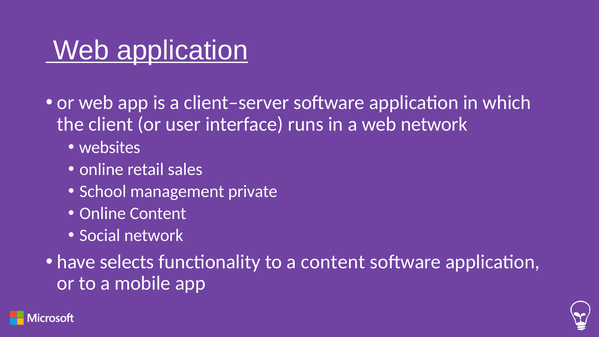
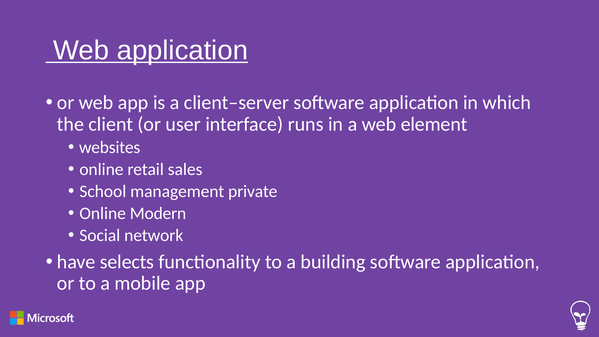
web network: network -> element (434, 124)
Online Content: Content -> Modern (158, 213)
a content: content -> building (333, 262)
